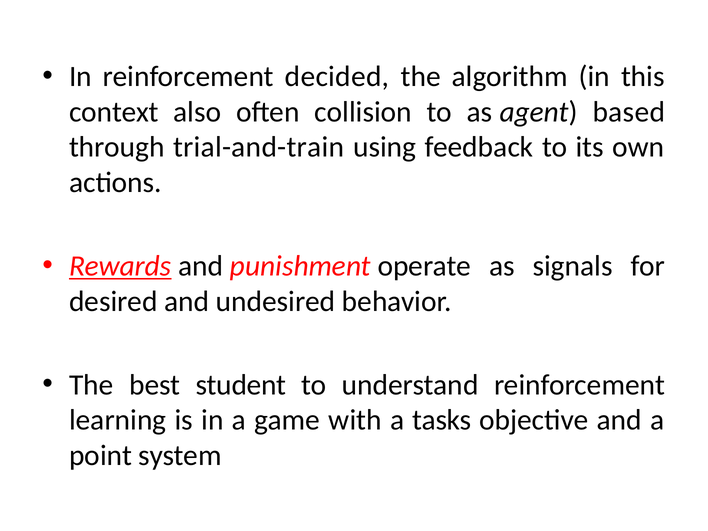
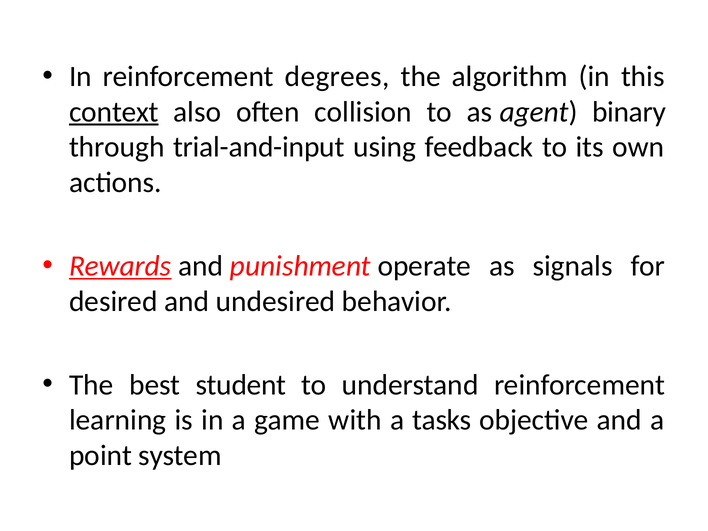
decided: decided -> degrees (337, 76)
context underline: none -> present (114, 112)
based: based -> binary (629, 112)
trial-and-train: trial-and-train -> trial-and-input (259, 147)
